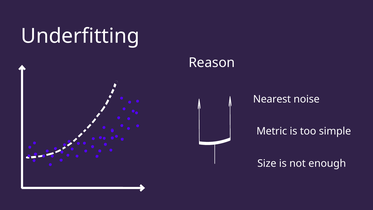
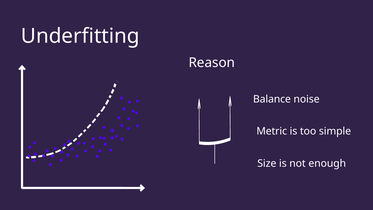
Nearest: Nearest -> Balance (272, 99)
